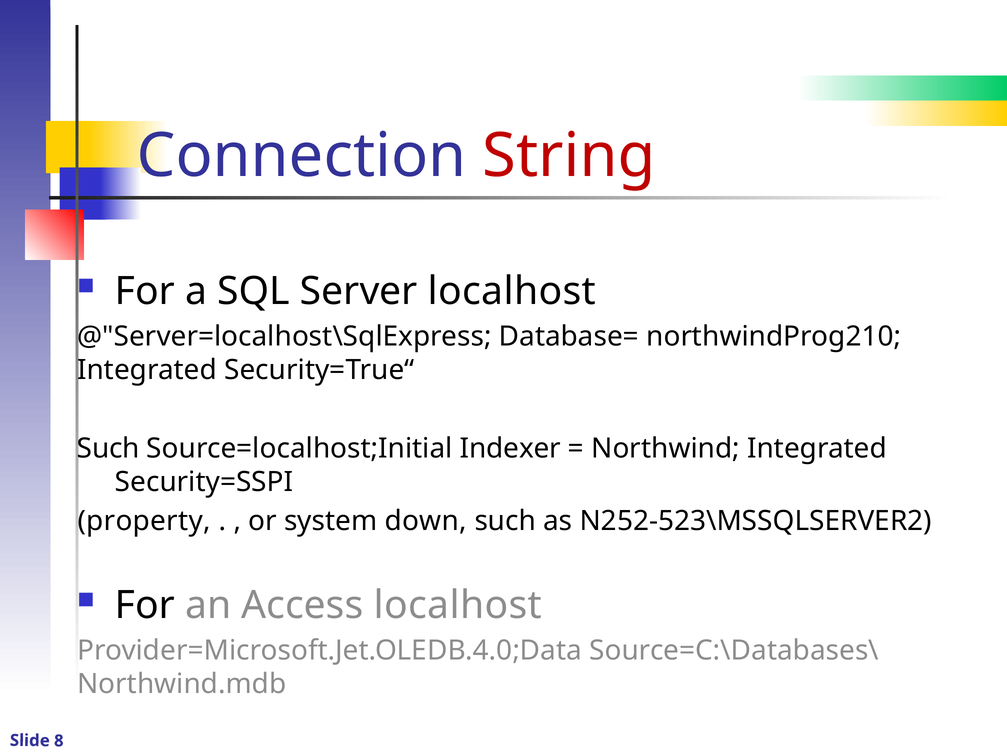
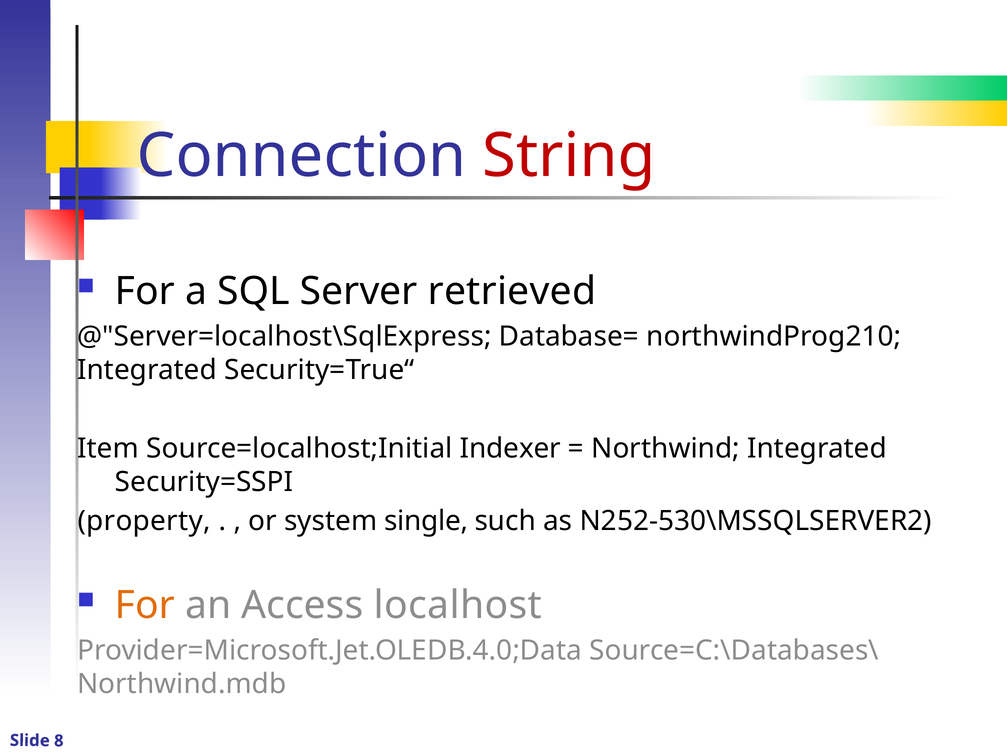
Server localhost: localhost -> retrieved (512, 292)
Such: Such -> Item (108, 449)
down: down -> single (426, 521)
N252-523\MSSQLSERVER2: N252-523\MSSQLSERVER2 -> N252-530\MSSQLSERVER2 (756, 521)
For colour: black -> orange (145, 606)
